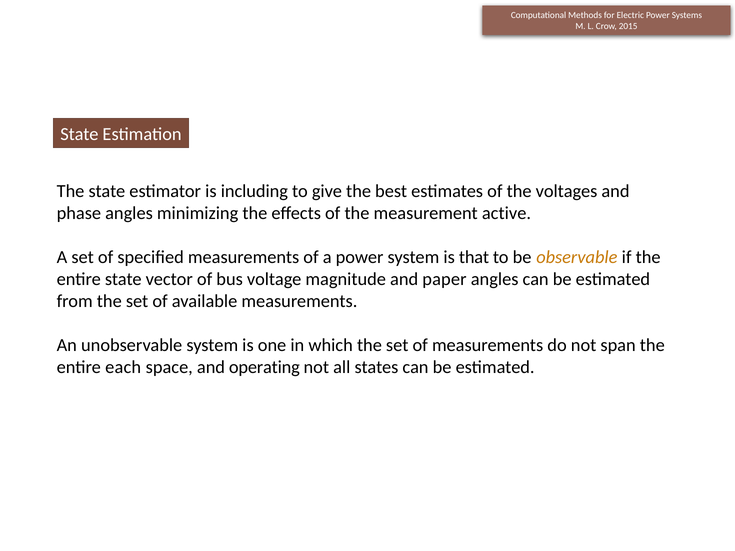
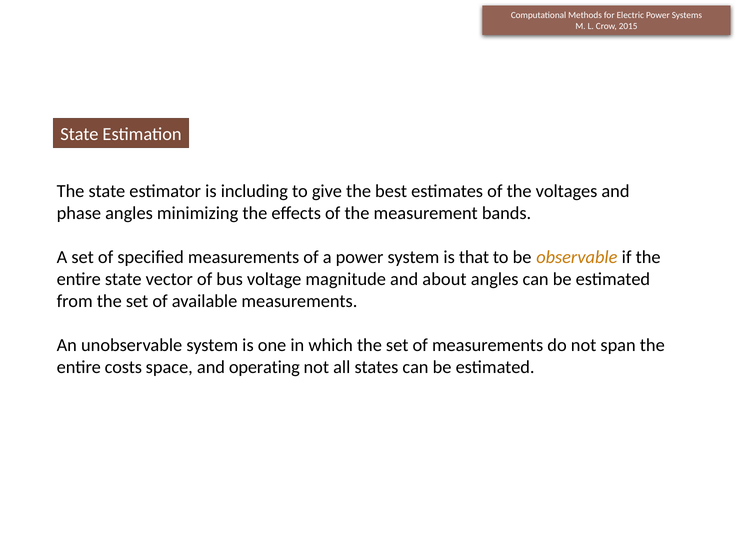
active: active -> bands (507, 213)
paper: paper -> about (444, 279)
each: each -> costs (123, 368)
